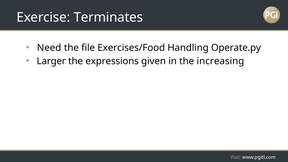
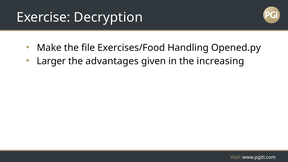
Terminates: Terminates -> Decryption (108, 17)
Need: Need -> Make (49, 48)
Operate.py: Operate.py -> Opened.py (236, 48)
expressions: expressions -> advantages (112, 61)
